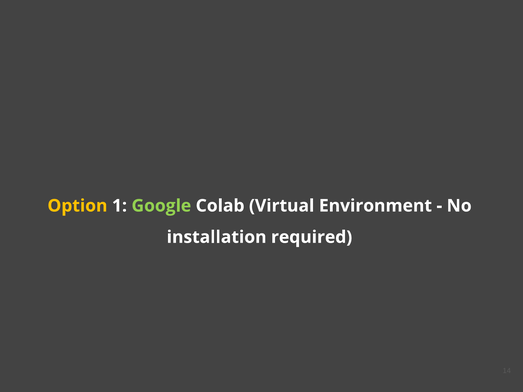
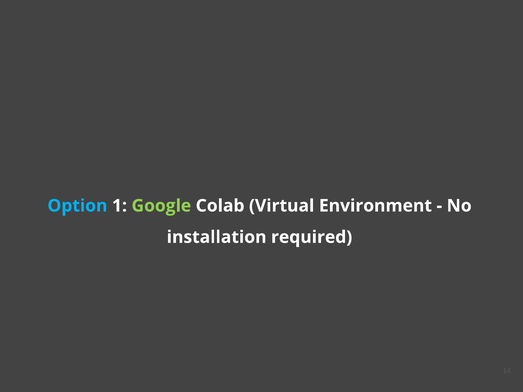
Option colour: yellow -> light blue (77, 206)
